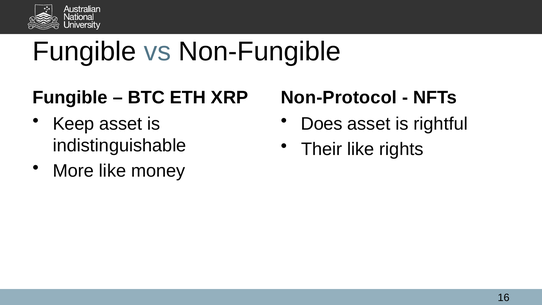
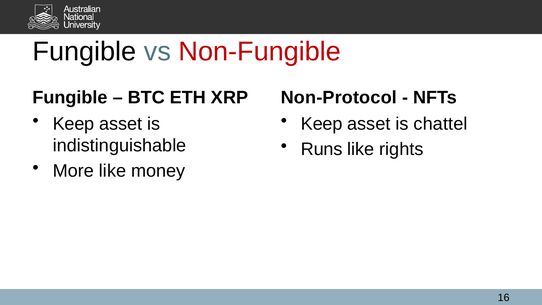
Non-Fungible colour: black -> red (260, 52)
Does: Does -> Keep (322, 124)
rightful: rightful -> chattel (441, 124)
Their: Their -> Runs (322, 149)
